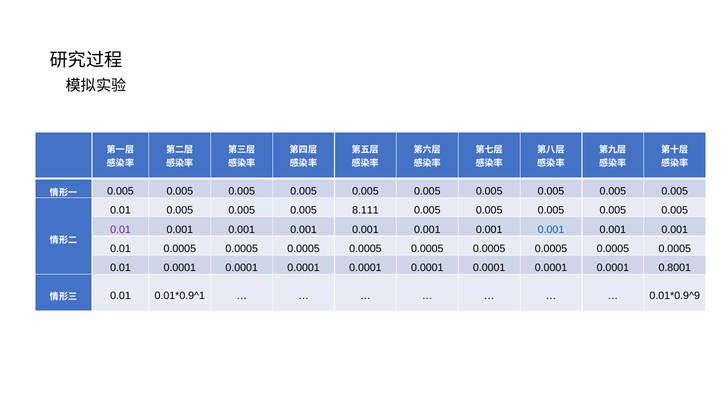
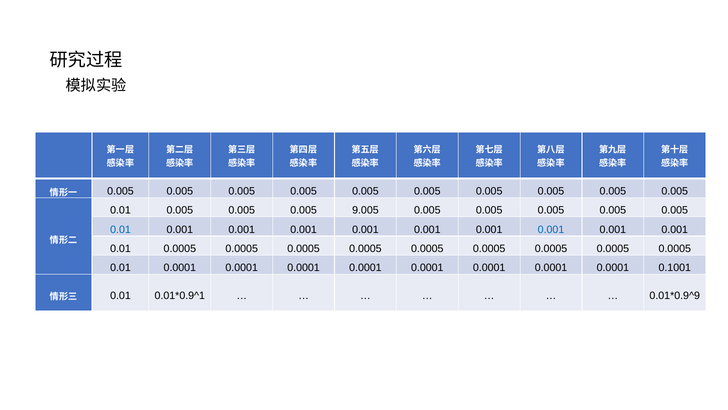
8.111: 8.111 -> 9.005 (365, 210)
0.01 colour: purple -> blue (120, 229)
0.8001: 0.8001 -> 0.1001 (675, 268)
